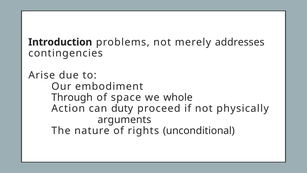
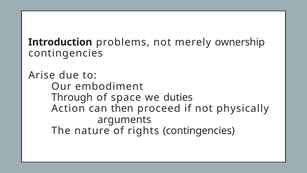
addresses: addresses -> ownership (240, 42)
whole: whole -> duties (178, 97)
duty: duty -> then (122, 108)
rights unconditional: unconditional -> contingencies (199, 131)
